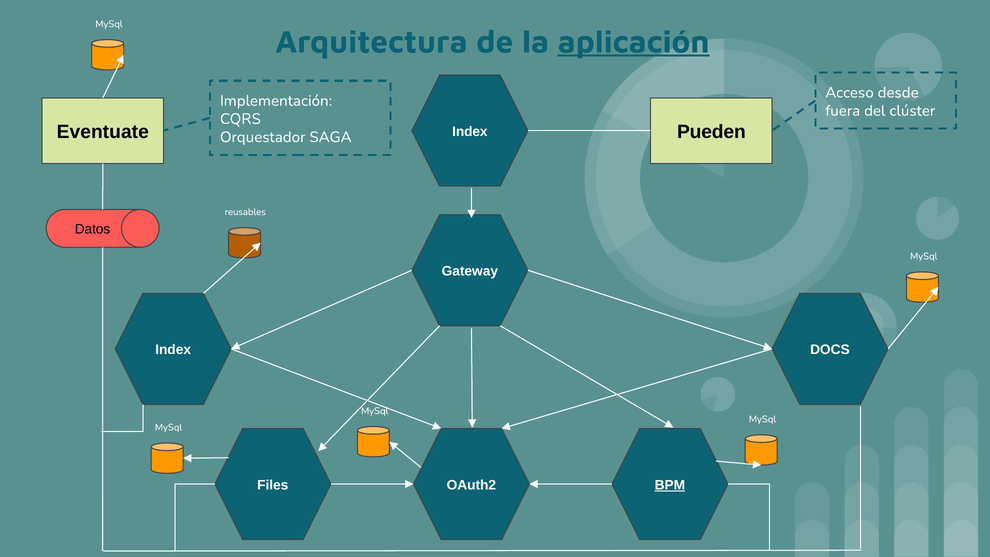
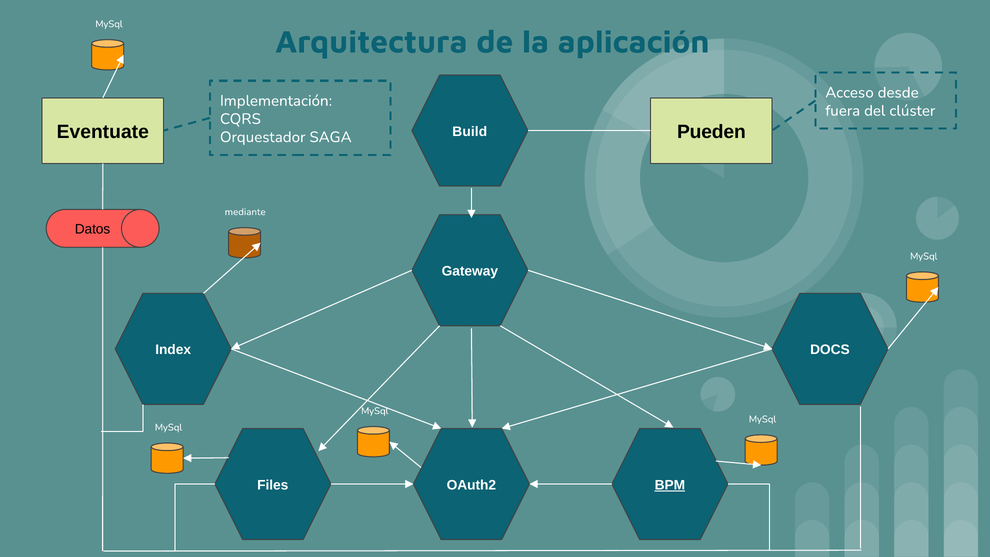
aplicación underline: present -> none (634, 42)
Index: Index -> Build (470, 132)
reusables: reusables -> mediante (245, 212)
